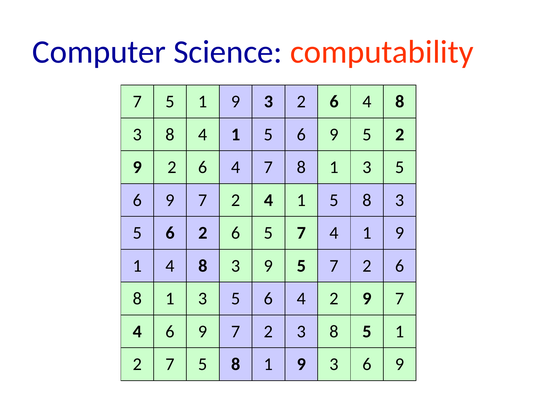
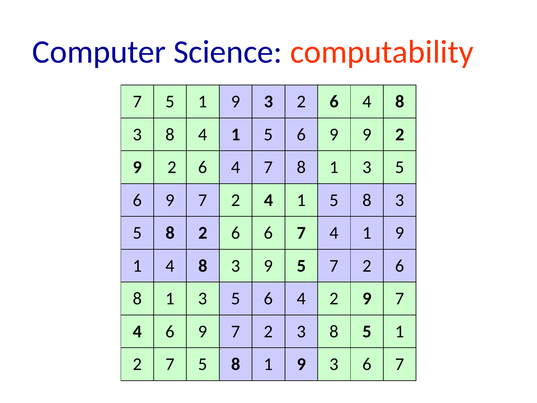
6 9 5: 5 -> 9 (367, 134)
6: 6 -> 8 (170, 233)
6 5: 5 -> 6 (268, 233)
3 6 9: 9 -> 7 (400, 364)
